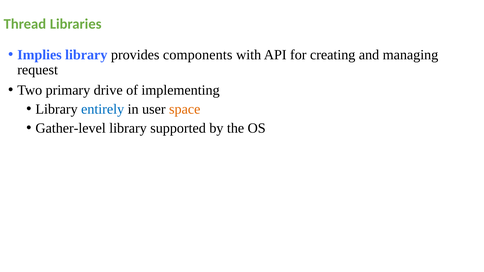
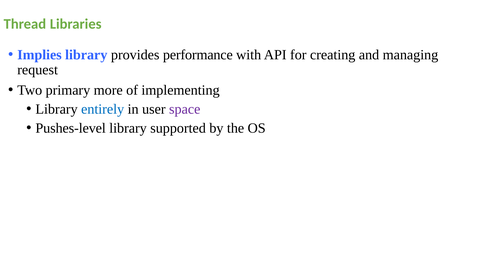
components: components -> performance (198, 55)
drive: drive -> more (108, 90)
space colour: orange -> purple (185, 109)
Gather-level: Gather-level -> Pushes-level (71, 128)
